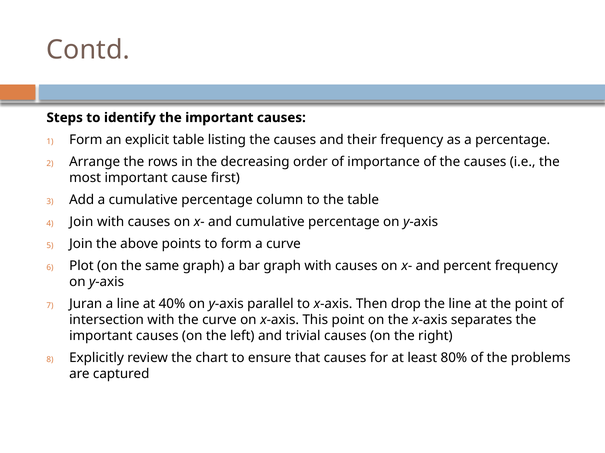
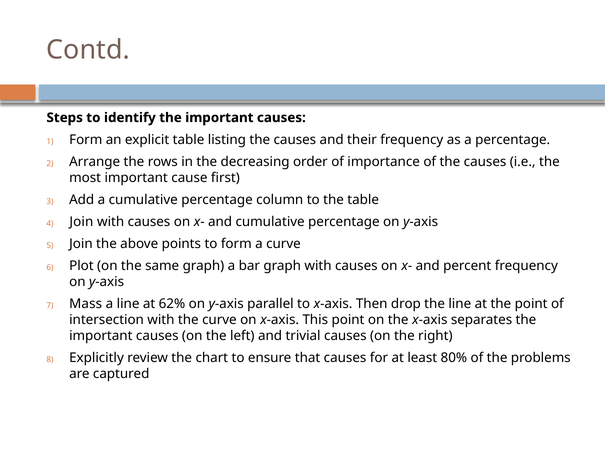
Juran: Juran -> Mass (86, 304)
40%: 40% -> 62% (172, 304)
